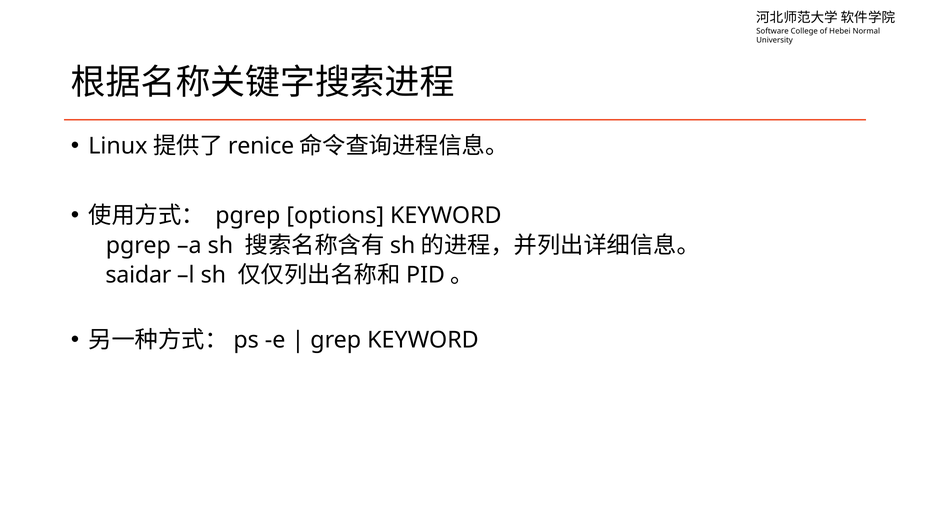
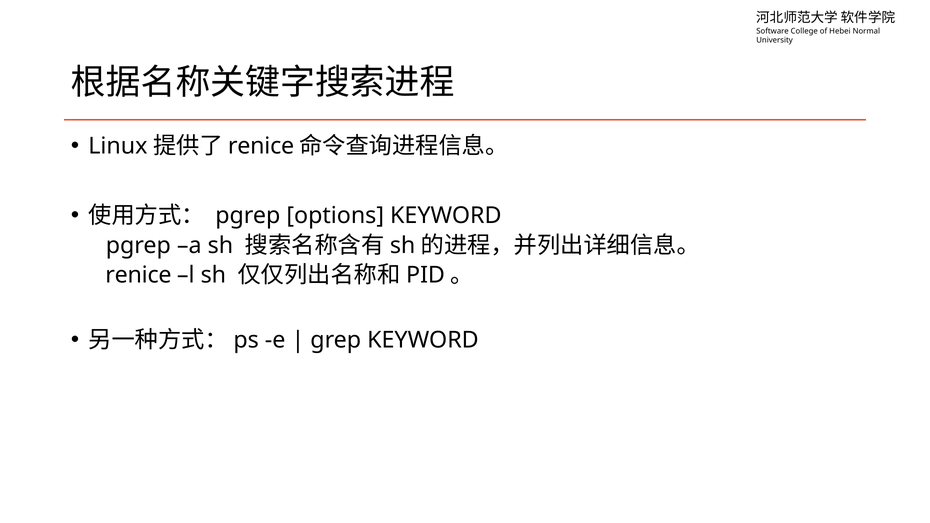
saidar: saidar -> renice (138, 275)
